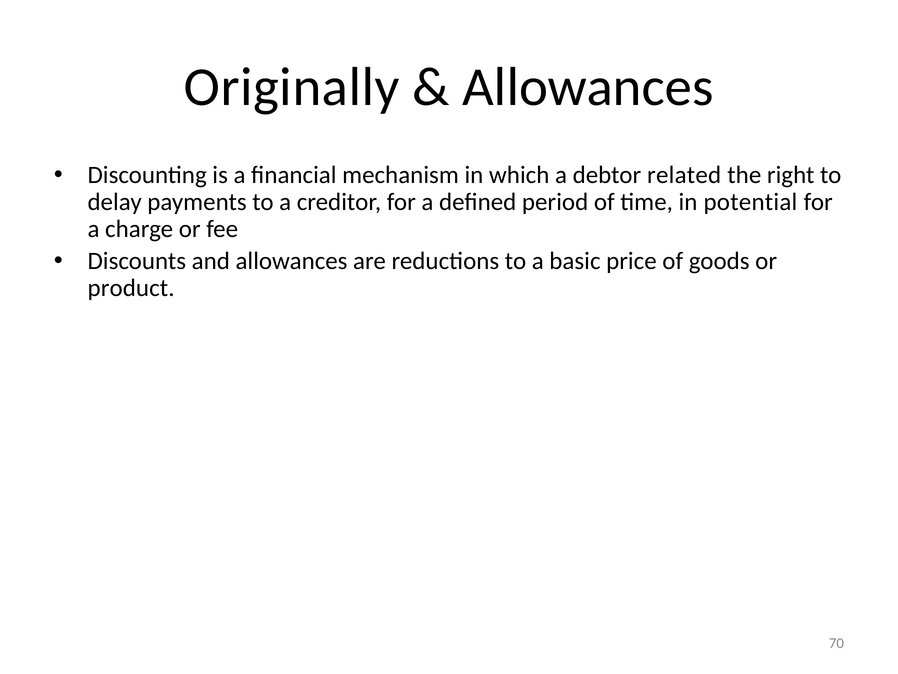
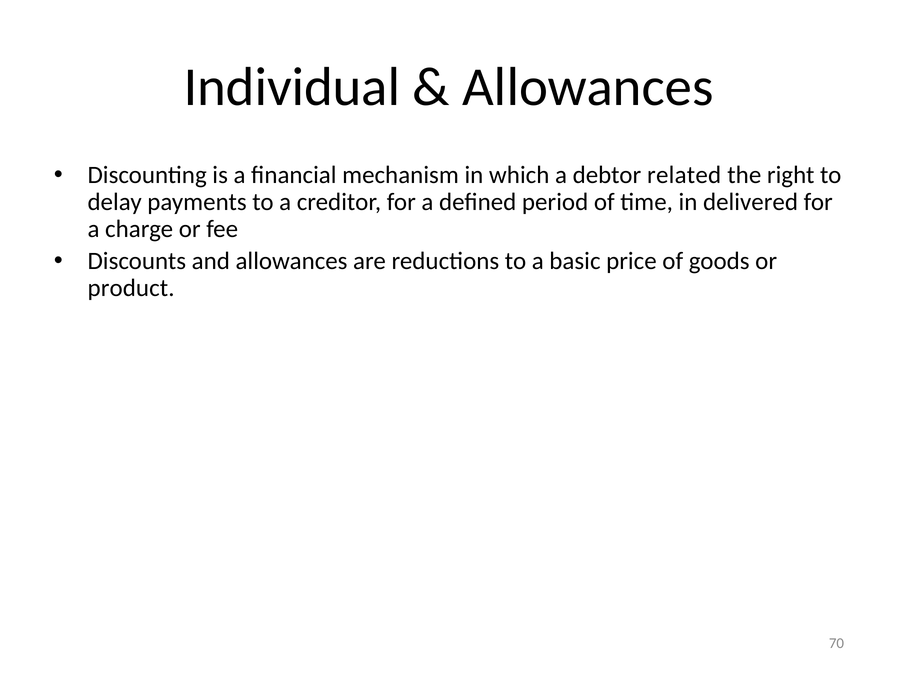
Originally: Originally -> Individual (292, 87)
potential: potential -> delivered (751, 202)
